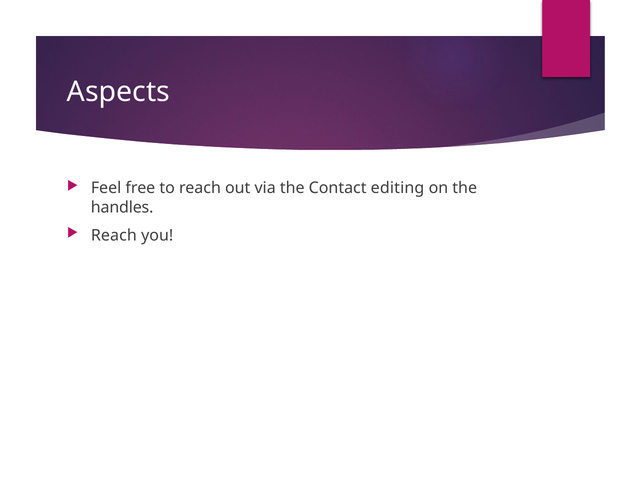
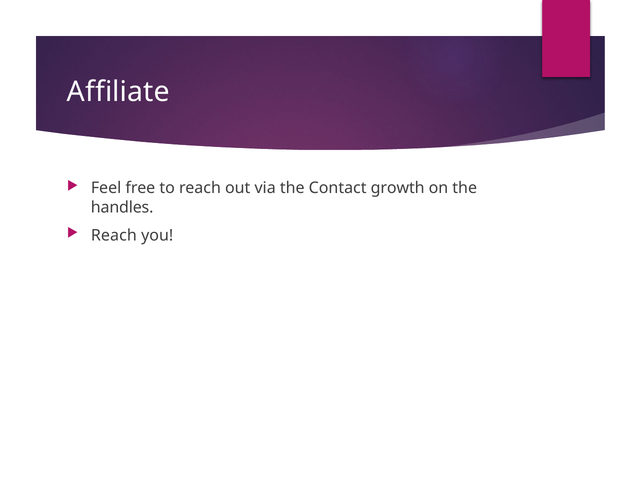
Aspects: Aspects -> Affiliate (118, 92)
editing: editing -> growth (398, 188)
